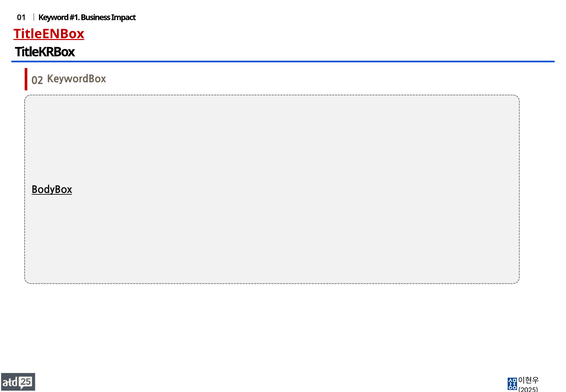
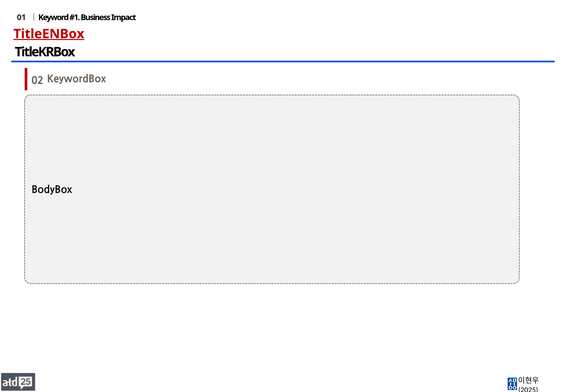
BodyBox underline: present -> none (52, 190)
